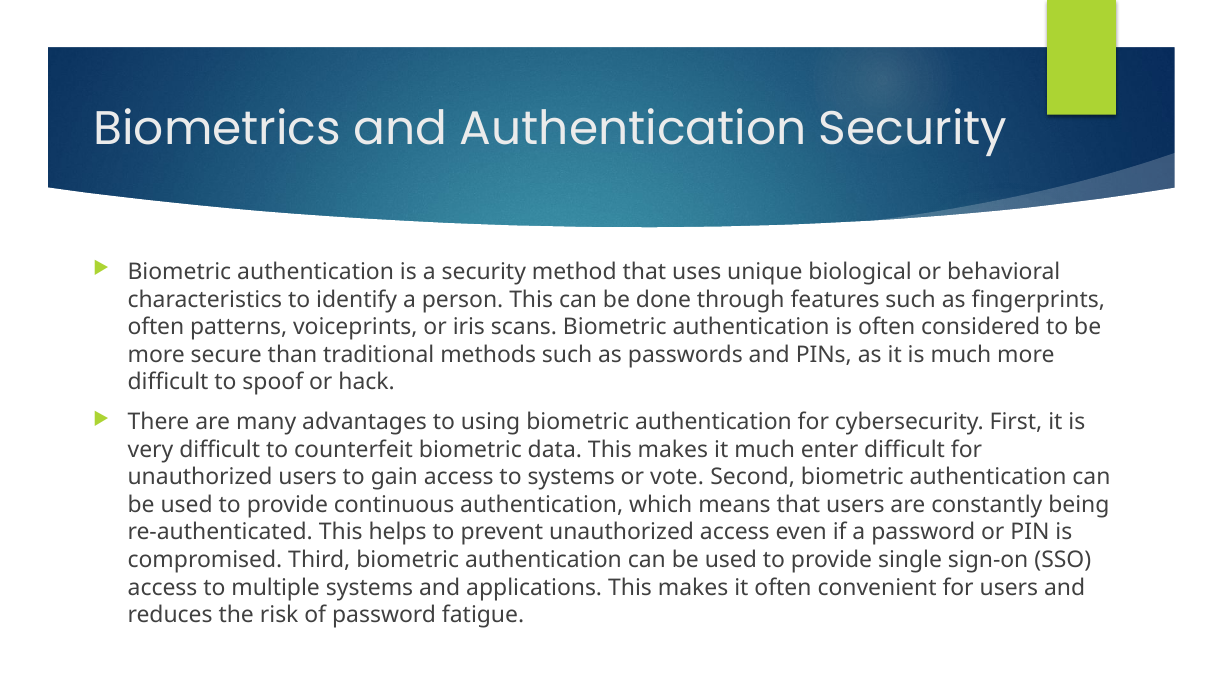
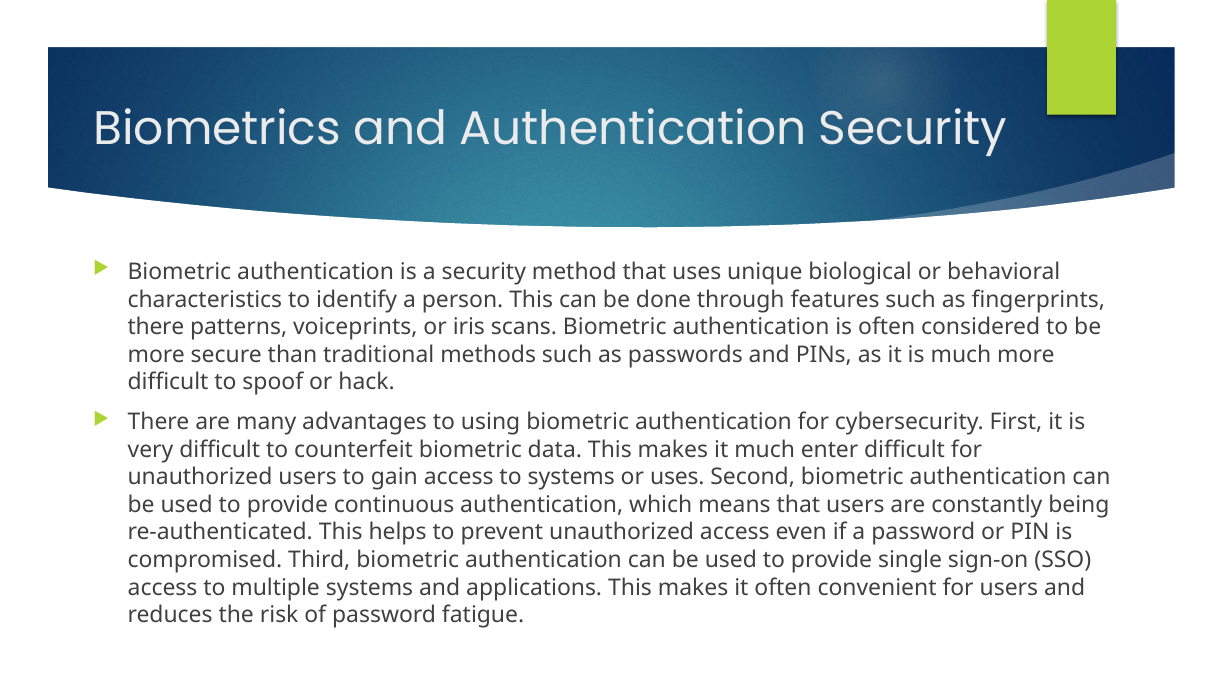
often: often -> there (156, 327)
or vote: vote -> uses (677, 477)
